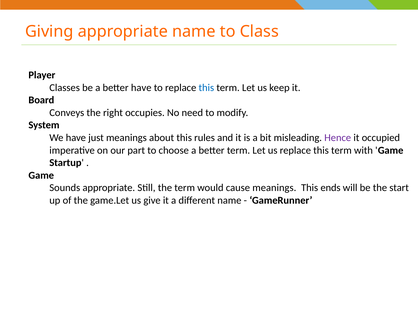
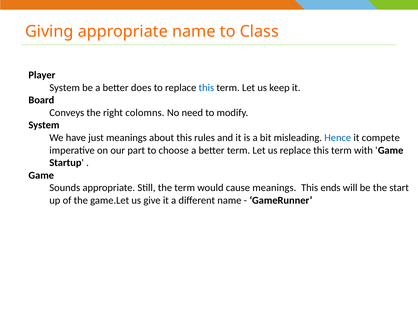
Classes: Classes -> System (65, 88)
better have: have -> does (141, 88)
occupies: occupies -> colomns (145, 113)
Hence colour: purple -> blue (338, 138)
occupied: occupied -> compete (381, 138)
